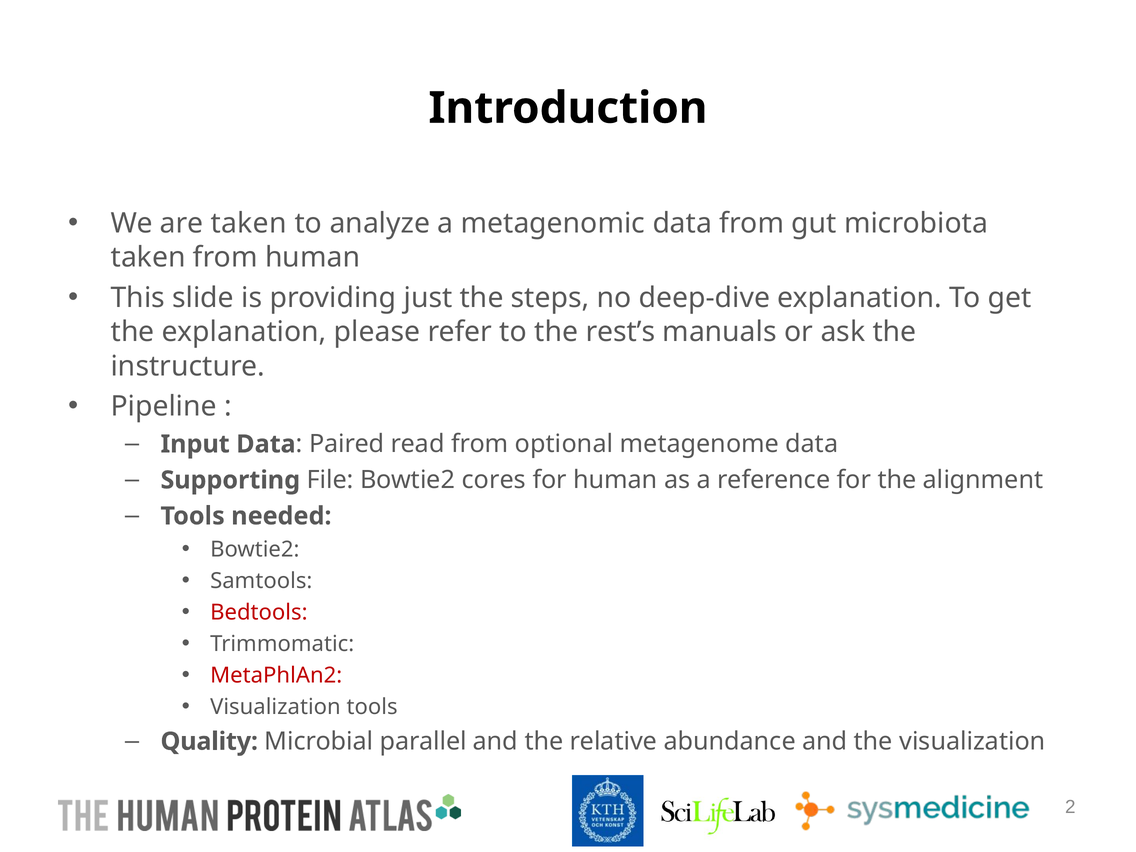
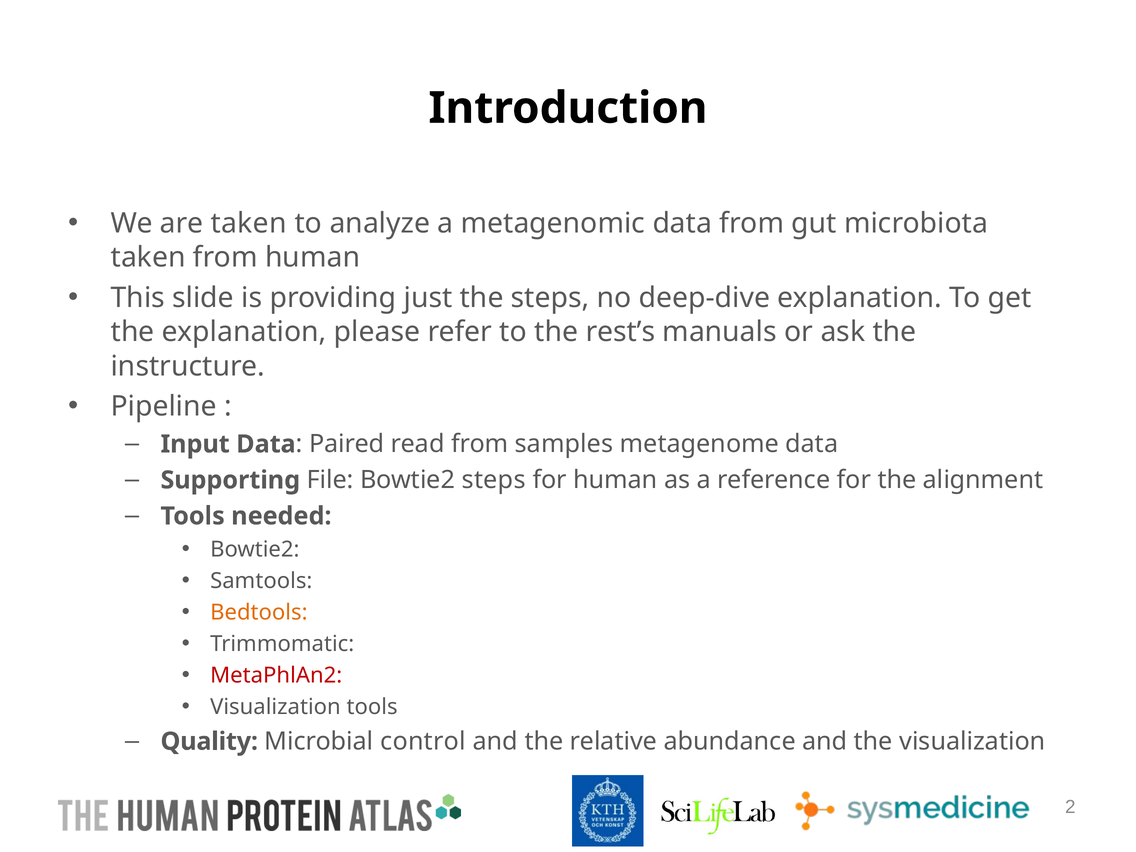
optional: optional -> samples (564, 444)
Bowtie2 cores: cores -> steps (494, 480)
Bedtools colour: red -> orange (259, 612)
parallel: parallel -> control (423, 741)
